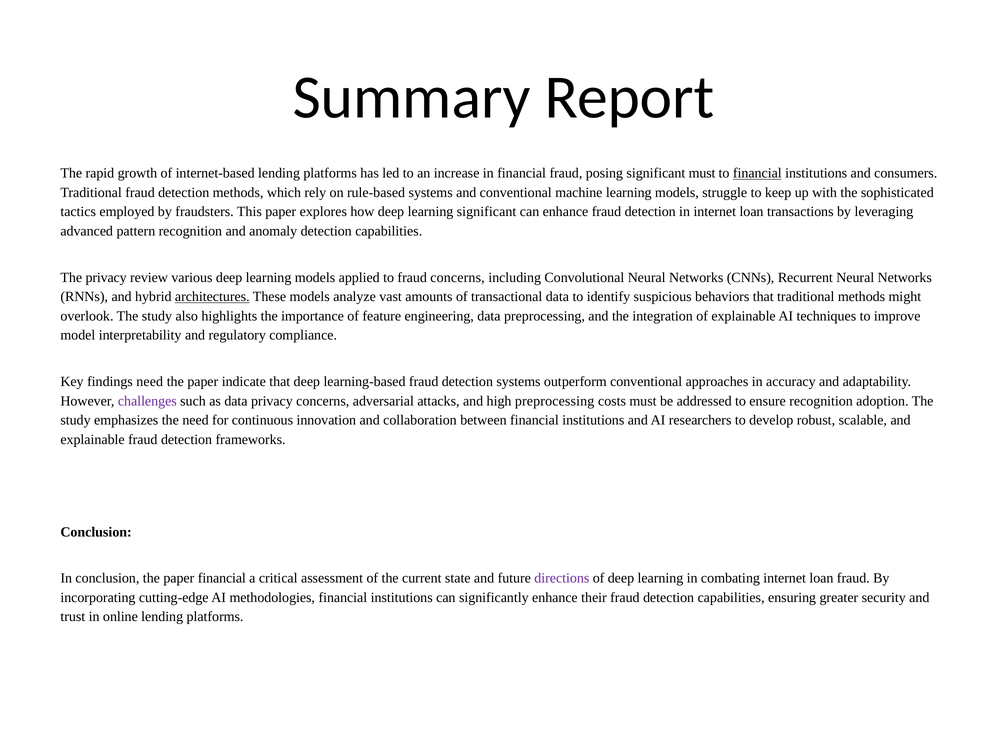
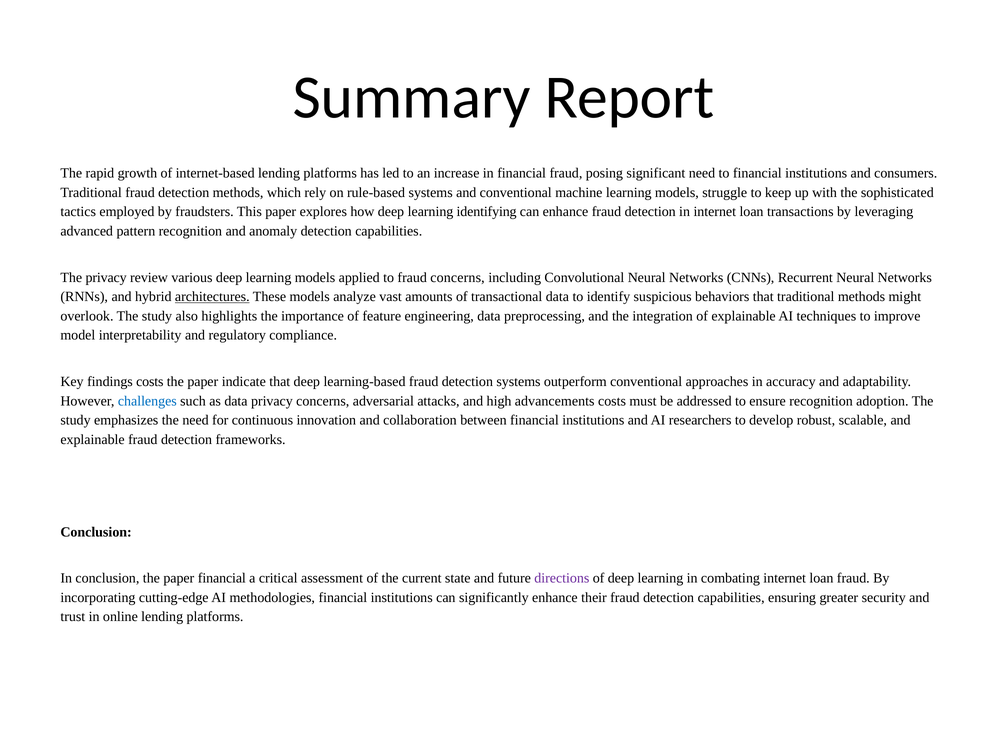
significant must: must -> need (702, 173)
financial underline: present -> none (757, 173)
learning significant: significant -> identifying (487, 212)
findings need: need -> costs (150, 382)
challenges colour: purple -> blue (147, 401)
high preprocessing: preprocessing -> advancements (555, 401)
